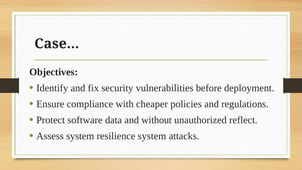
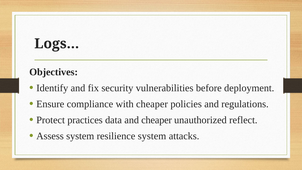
Case: Case -> Logs (57, 44)
software: software -> practices (85, 120)
and without: without -> cheaper (157, 120)
